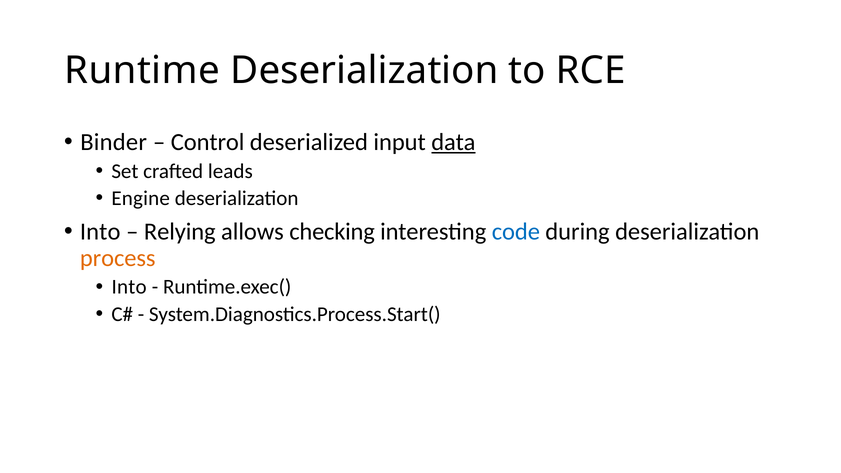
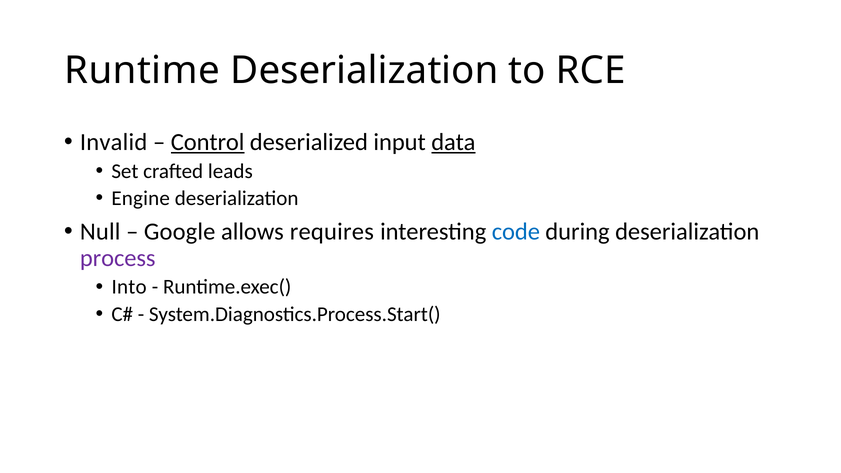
Binder: Binder -> Invalid (114, 142)
Control underline: none -> present (208, 142)
Into: Into -> Null (100, 232)
Relying: Relying -> Google (180, 232)
checking: checking -> requires (332, 232)
process colour: orange -> purple (118, 258)
